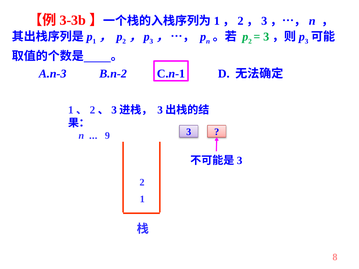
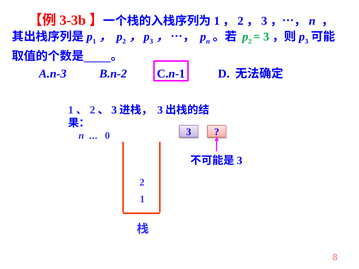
9: 9 -> 0 (107, 136)
